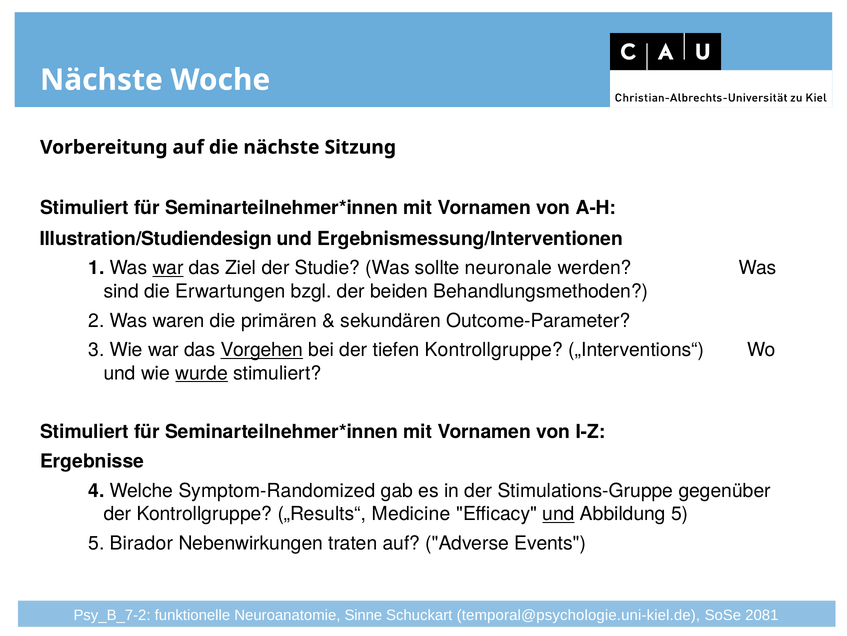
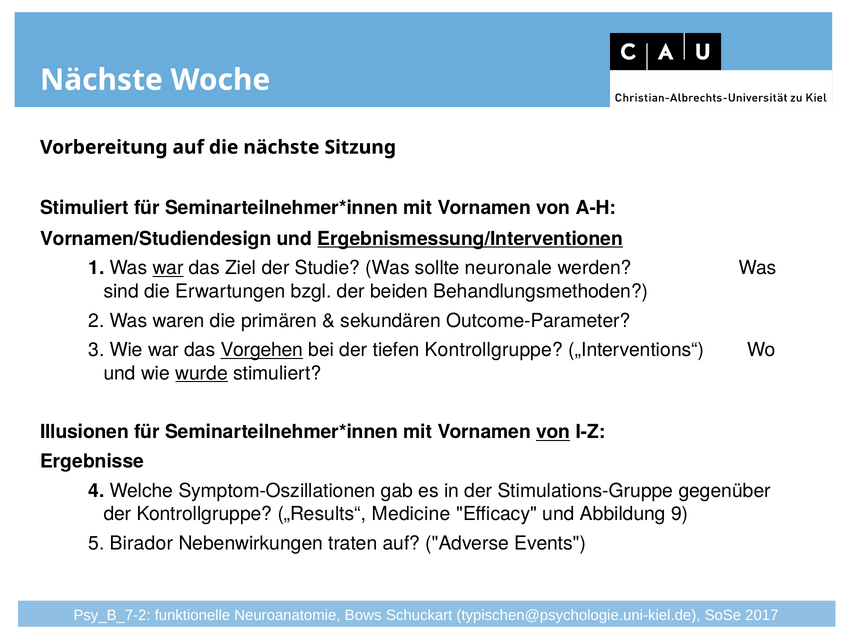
Illustration/Studiendesign: Illustration/Studiendesign -> Vornamen/Studiendesign (156, 238)
Ergebnismessung/Interventionen underline: none -> present (470, 238)
Stimuliert: Stimuliert -> Illusionen (84, 432)
von underline: none -> present (553, 432)
Symptom-Randomized: Symptom-Randomized -> Symptom-Oszillationen (277, 490)
und underline: present -> none (559, 513)
Abbildung 5: 5 -> 9 (680, 513)
Sinne: Sinne -> Bows (363, 614)
temporal@psychologie.uni-kiel.de: temporal@psychologie.uni-kiel.de -> typischen@psychologie.uni-kiel.de (578, 614)
2081: 2081 -> 2017 (762, 614)
